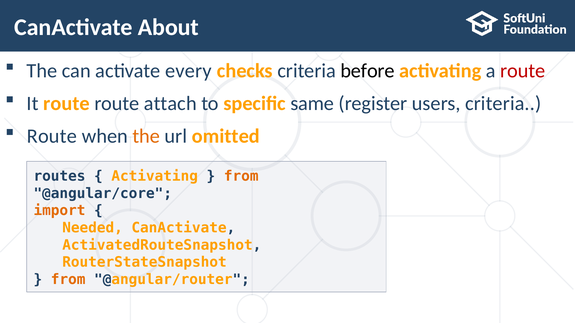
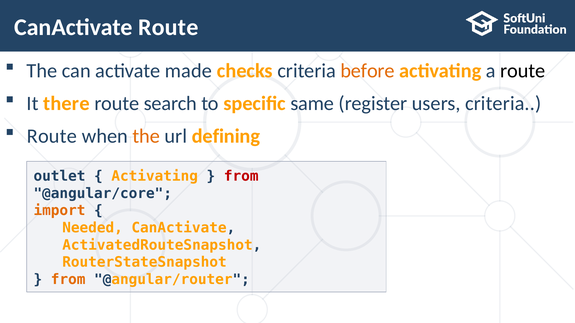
CanActivate About: About -> Route (168, 27)
every: every -> made (188, 71)
before colour: black -> orange (368, 71)
route colour: red -> black (523, 71)
It route: route -> there (66, 104)
attach: attach -> search (170, 104)
omitted: omitted -> defining (226, 136)
routes: routes -> outlet (59, 176)
from colour: orange -> red (241, 176)
